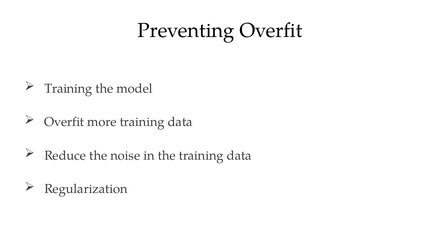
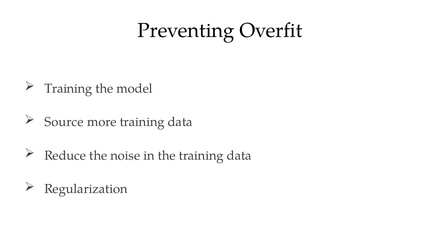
Overfit: Overfit -> Source (64, 122)
